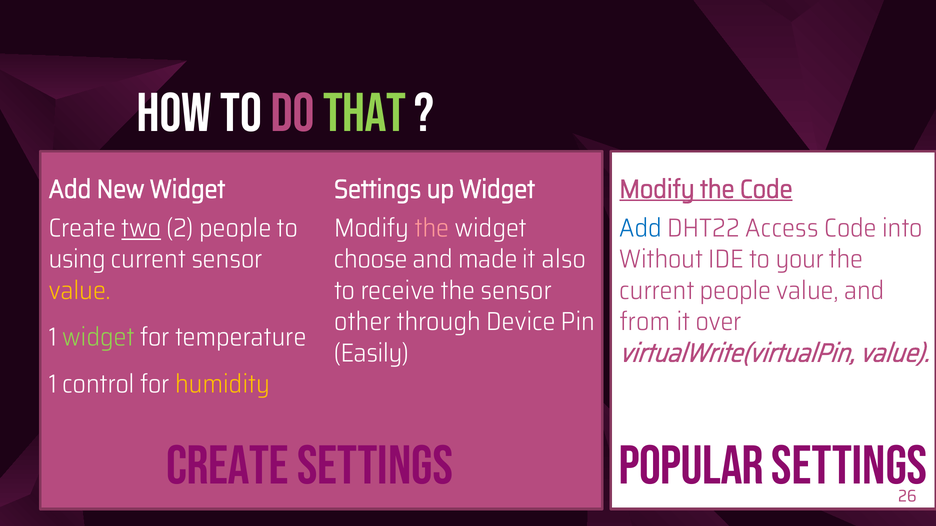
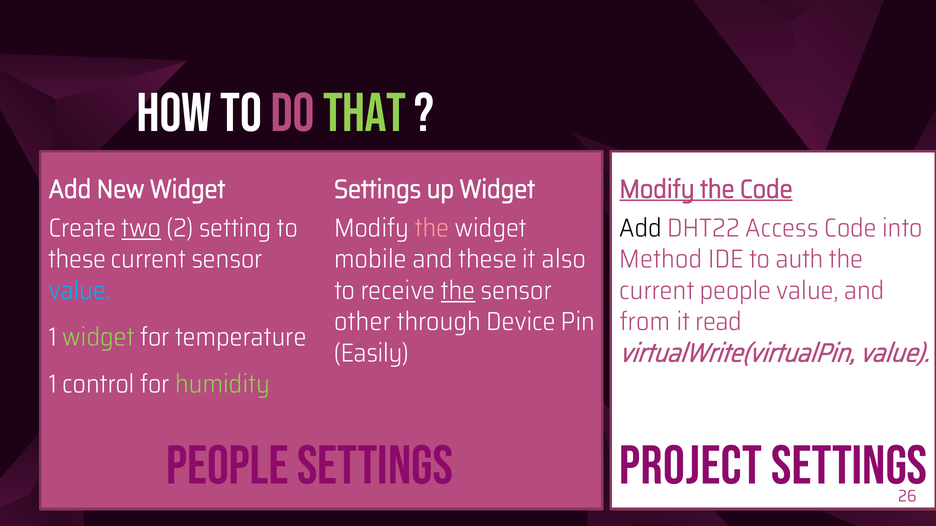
2 people: people -> setting (235, 228)
Add colour: blue -> black (641, 228)
using: using -> these (77, 260)
choose: choose -> mobile (370, 260)
and made: made -> these (488, 260)
Without: Without -> Method (661, 260)
your: your -> auth (800, 260)
value colour: yellow -> light blue (80, 291)
the underline: none -> present (458, 291)
over: over -> read (719, 322)
humidity colour: yellow -> light green (223, 385)
Create: Create -> People (227, 466)
Popular: Popular -> Project (691, 466)
